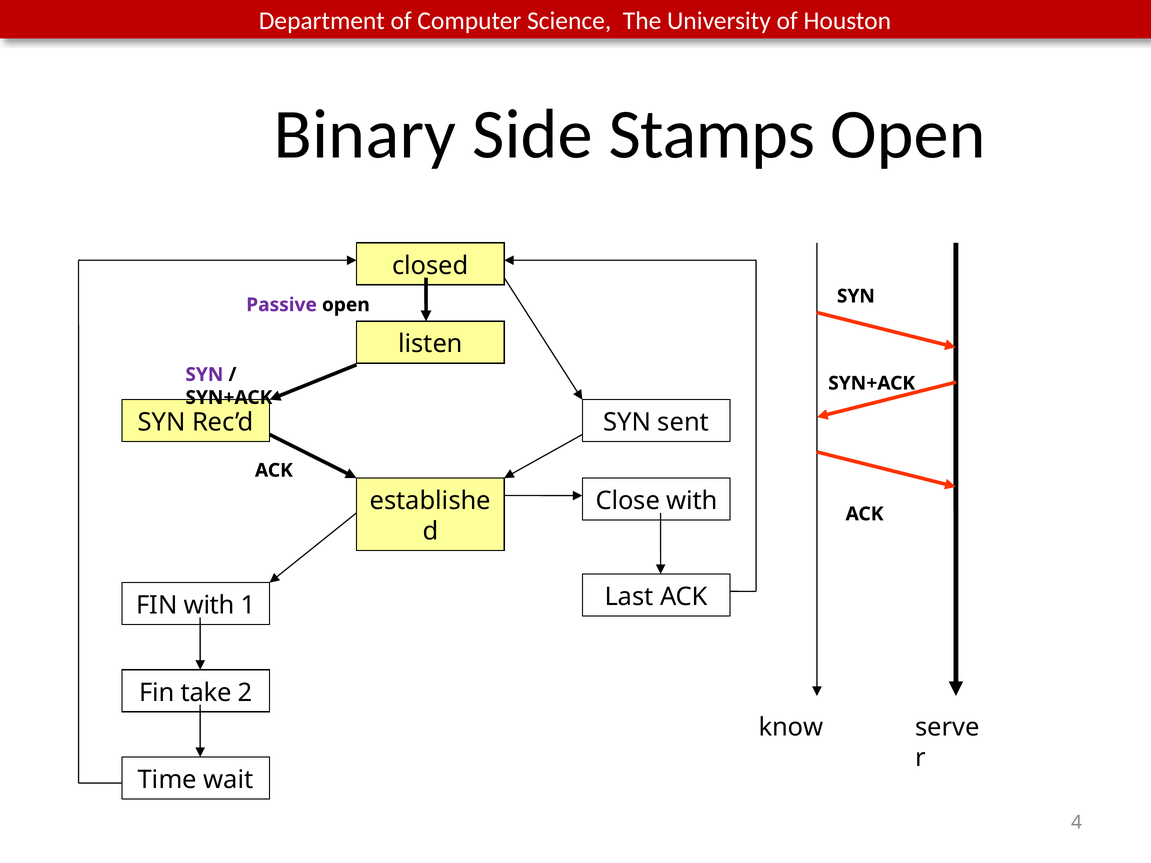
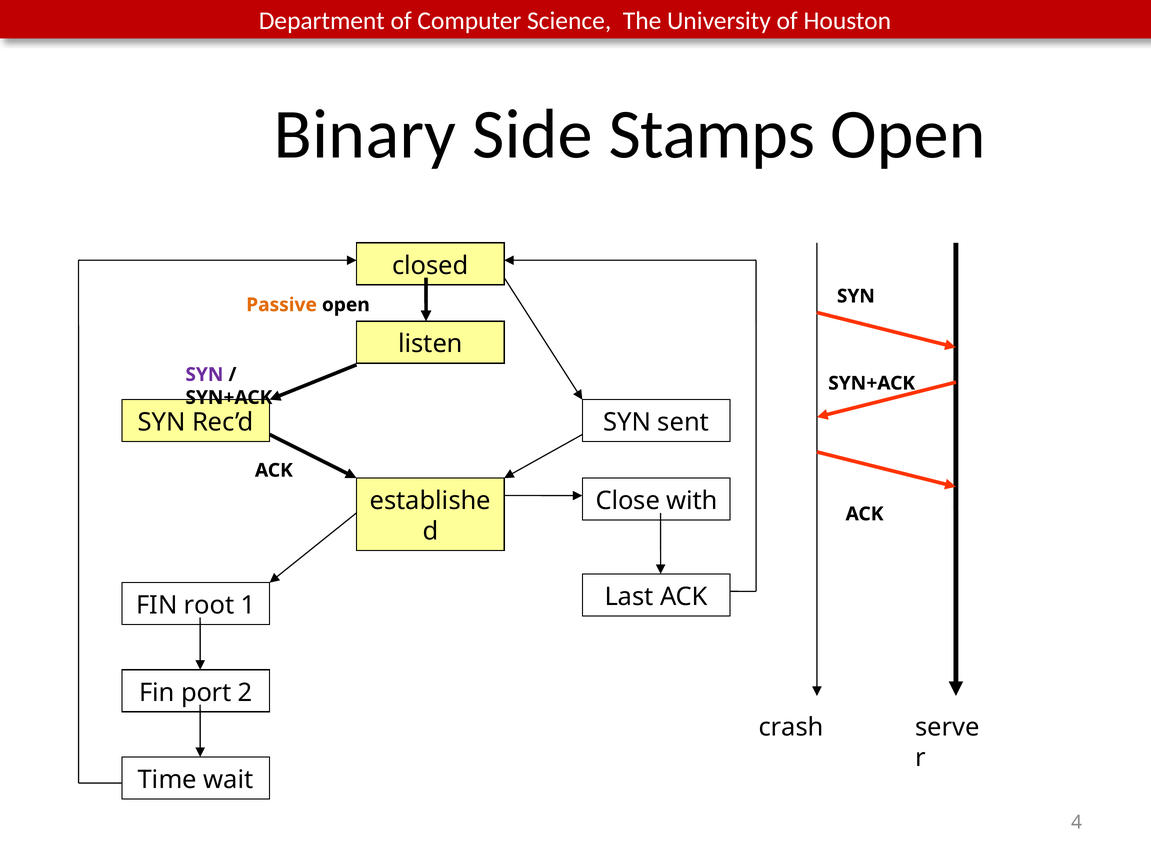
Passive colour: purple -> orange (282, 305)
FIN with: with -> root (209, 606)
take: take -> port (206, 693)
know: know -> crash (791, 728)
